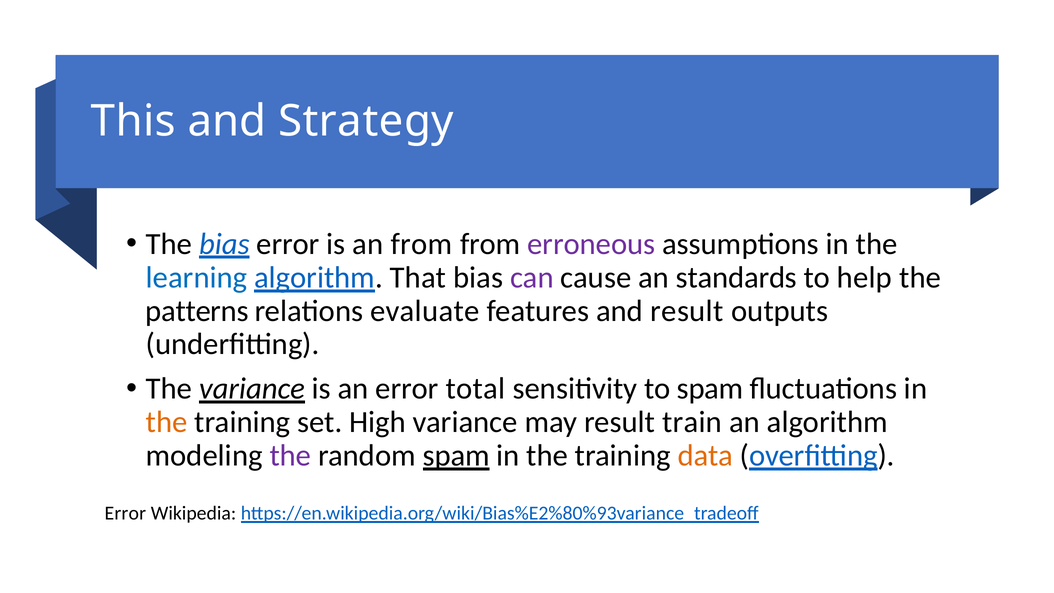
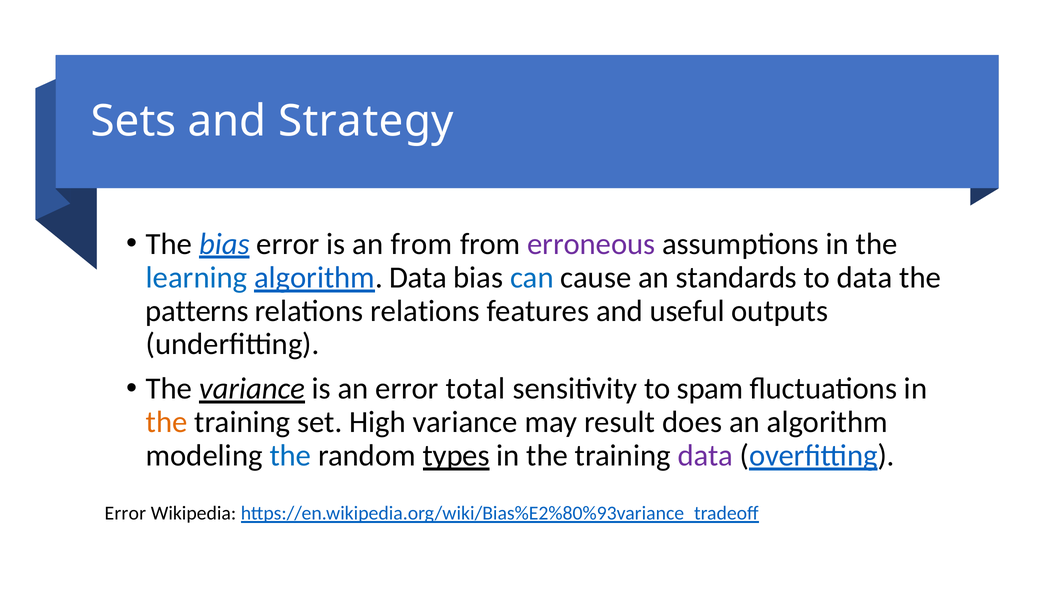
This: This -> Sets (134, 121)
algorithm That: That -> Data (418, 278)
can colour: purple -> blue (532, 278)
to help: help -> data (865, 278)
relations evaluate: evaluate -> relations (425, 311)
and result: result -> useful (687, 311)
train: train -> does (692, 422)
the colour: purple -> blue (290, 456)
random spam: spam -> types (456, 456)
data colour: orange -> purple (705, 456)
